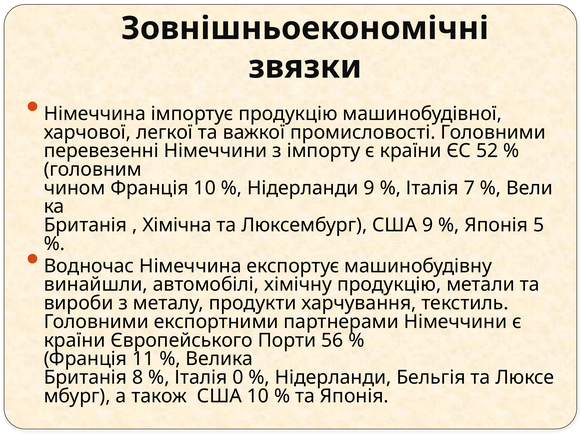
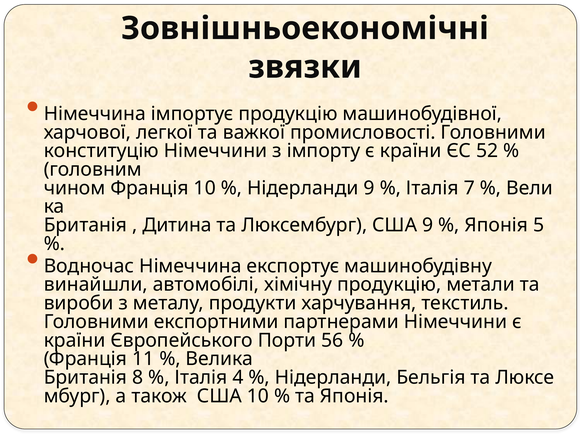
перевезенні: перевезенні -> конституцію (101, 151)
Хімічна: Хімічна -> Дитина (177, 226)
0: 0 -> 4 (238, 378)
